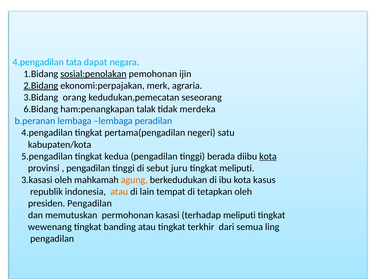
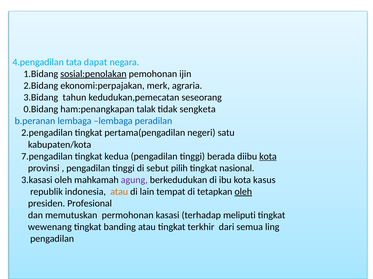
2.Bidang underline: present -> none (41, 86)
orang: orang -> tahun (74, 98)
6.Bidang: 6.Bidang -> 0.Bidang (41, 110)
merdeka: merdeka -> sengketa (198, 110)
4.pengadilan: 4.pengadilan -> 2.pengadilan (47, 133)
5.pengadilan: 5.pengadilan -> 7.pengadilan (47, 157)
juru: juru -> pilih (179, 169)
tingkat meliputi: meliputi -> nasional (237, 169)
agung colour: orange -> purple (134, 180)
oleh underline: none -> present (243, 192)
presiden Pengadilan: Pengadilan -> Profesional (90, 204)
